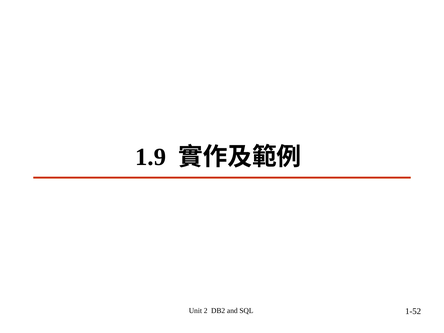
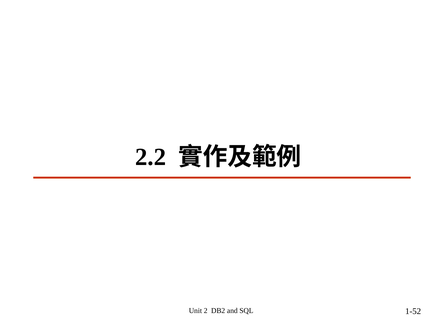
1.9: 1.9 -> 2.2 (151, 157)
